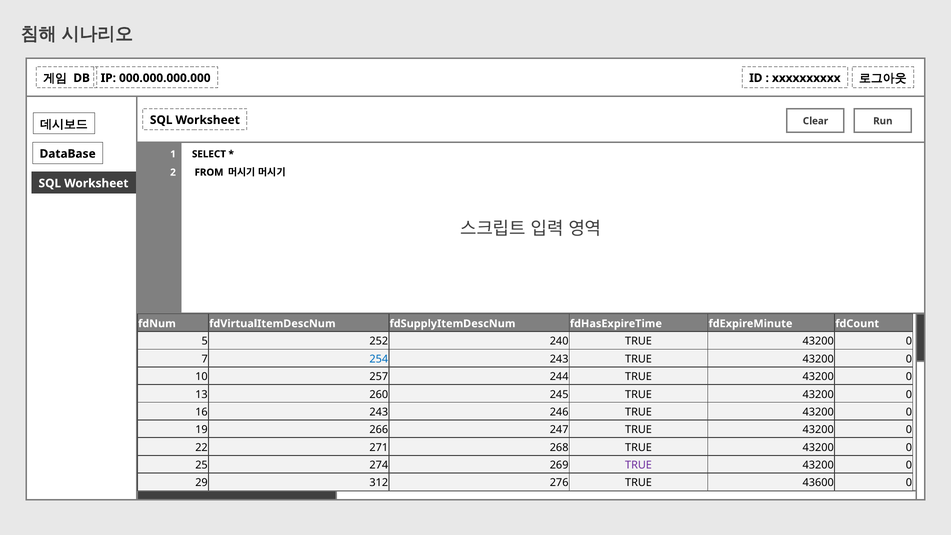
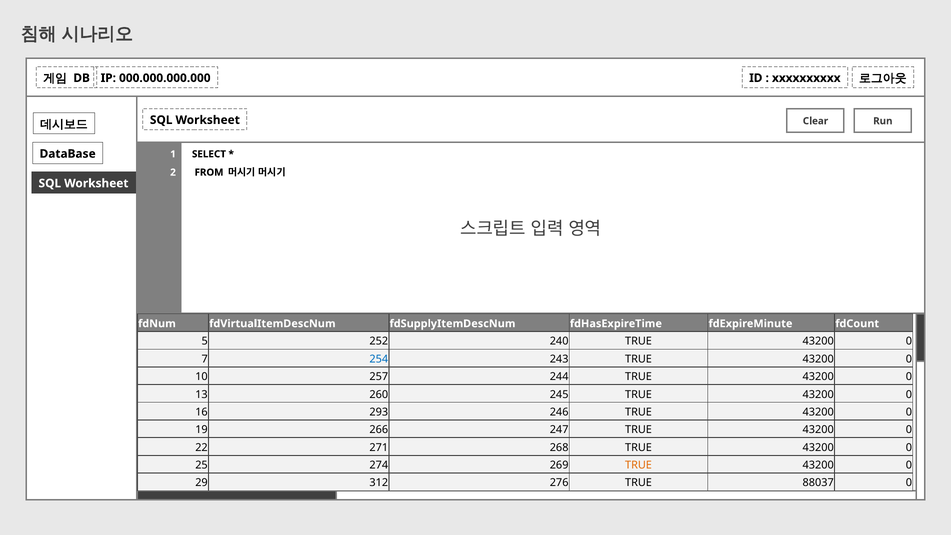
16 243: 243 -> 293 (379, 412)
TRUE colour: purple -> orange (638, 465)
43600: 43600 -> 88037 (818, 483)
